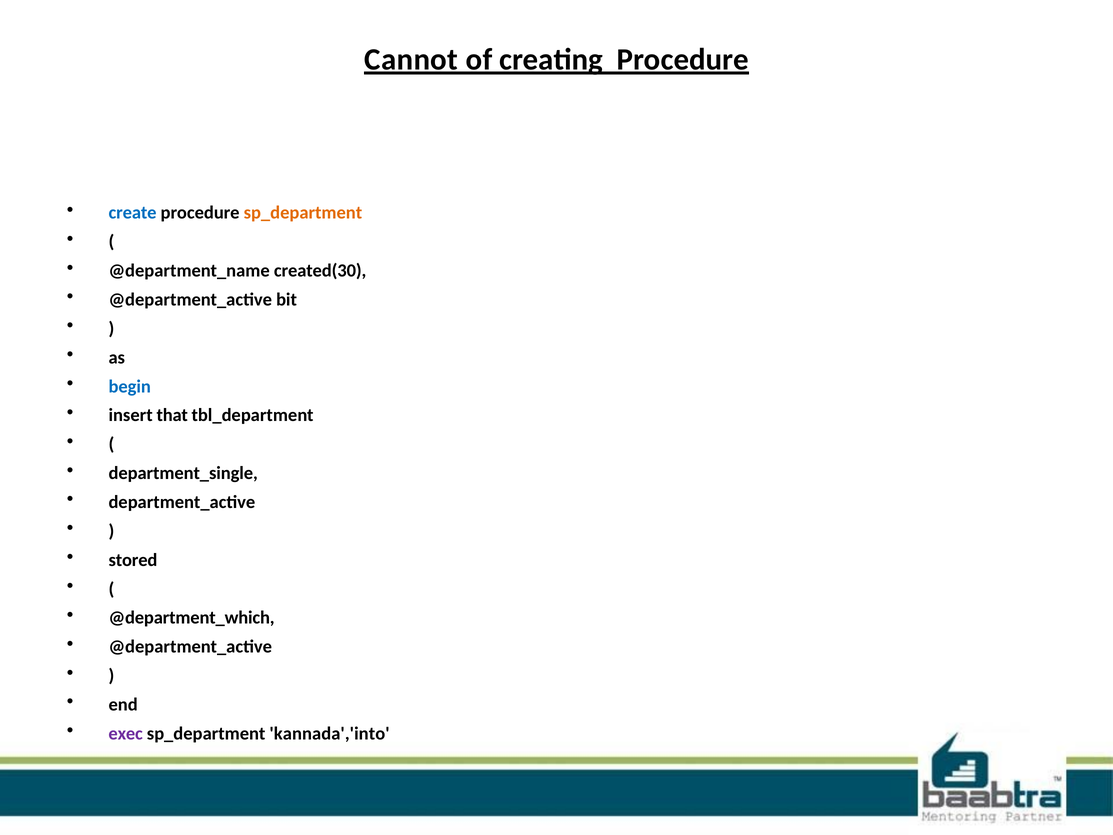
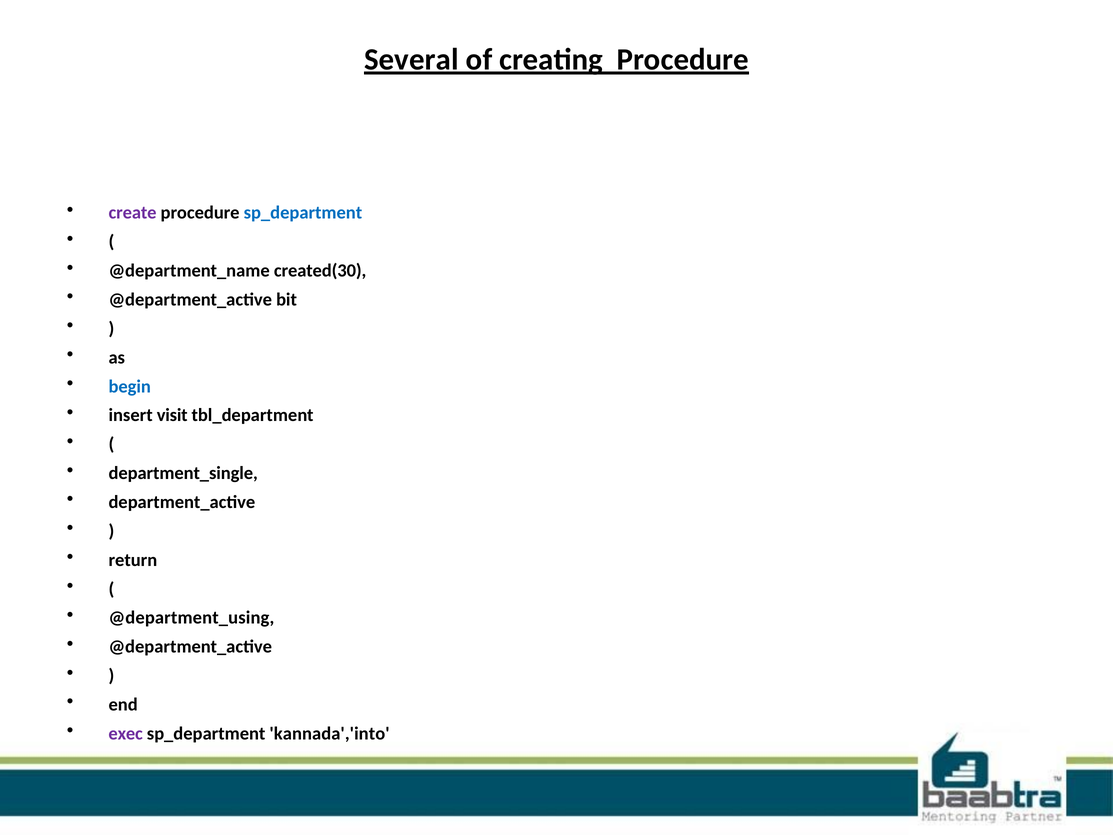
Cannot: Cannot -> Several (411, 60)
create colour: blue -> purple (133, 213)
sp_department colour: orange -> blue (303, 213)
that: that -> visit (172, 415)
stored: stored -> return (133, 560)
@department_which: @department_which -> @department_using (191, 618)
